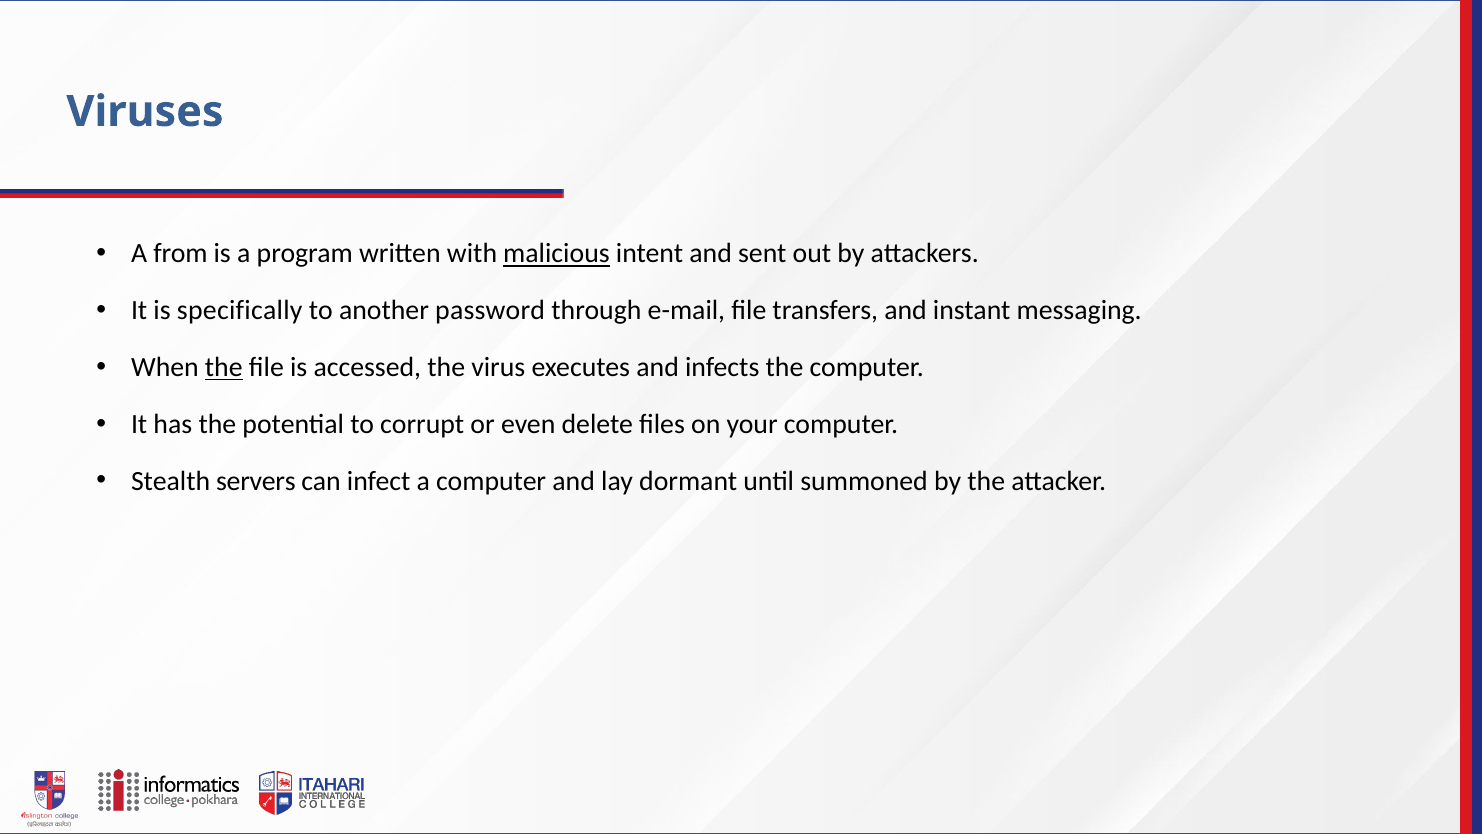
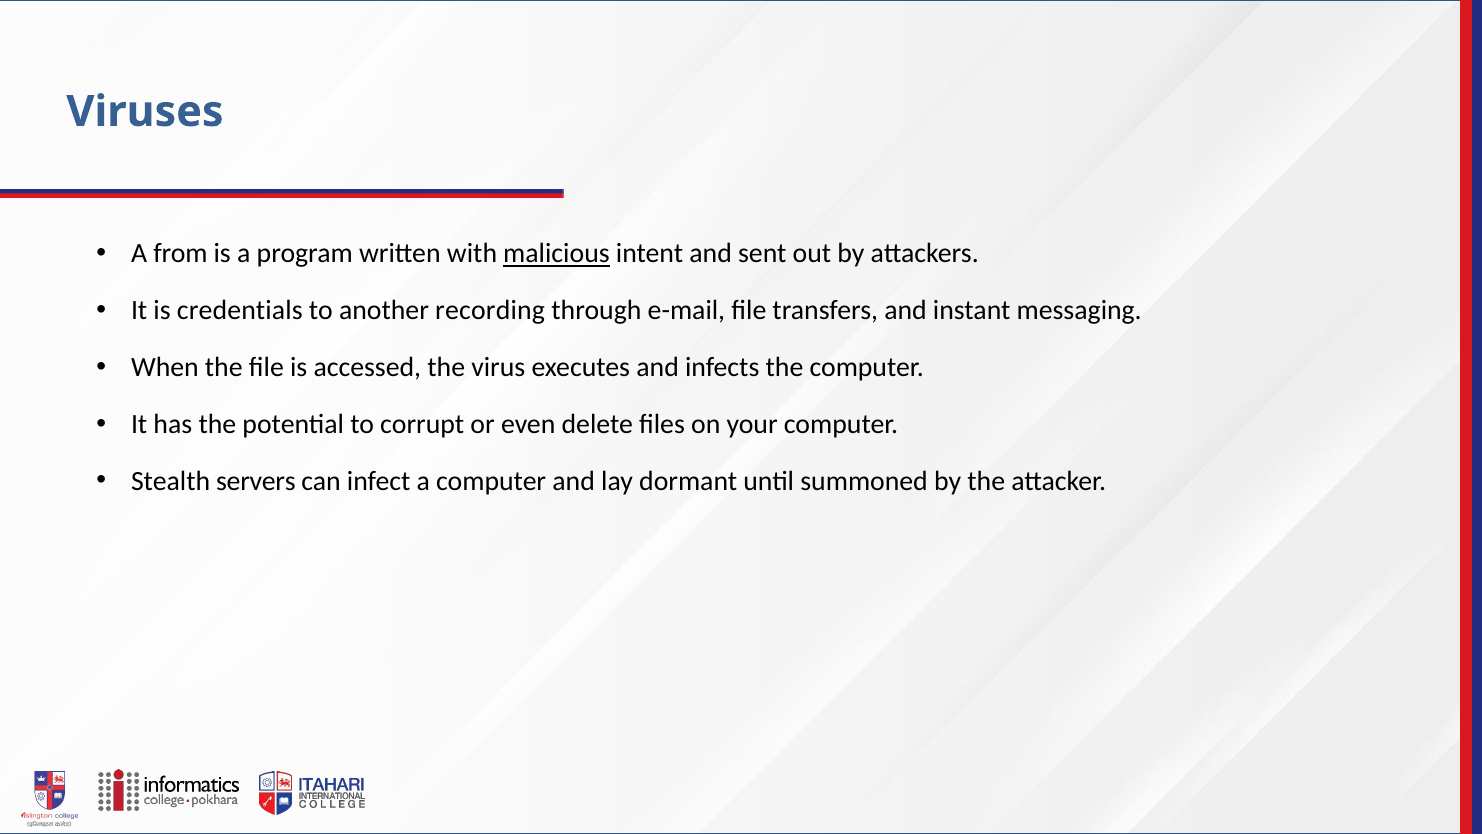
specifically: specifically -> credentials (240, 310)
password: password -> recording (490, 310)
the underline: present -> none (224, 367)
